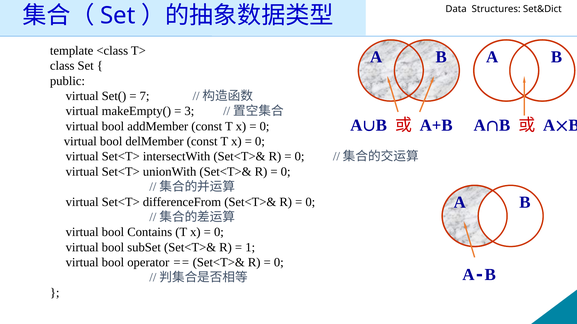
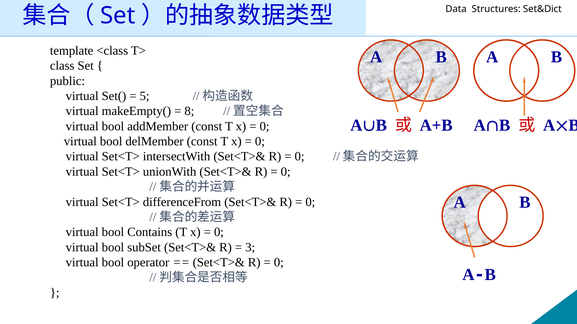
7: 7 -> 5 (145, 96)
3: 3 -> 8 (189, 111)
1: 1 -> 3 (250, 248)
